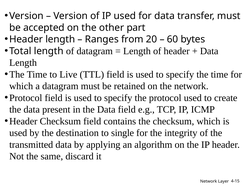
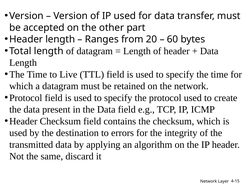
single: single -> errors (123, 133)
